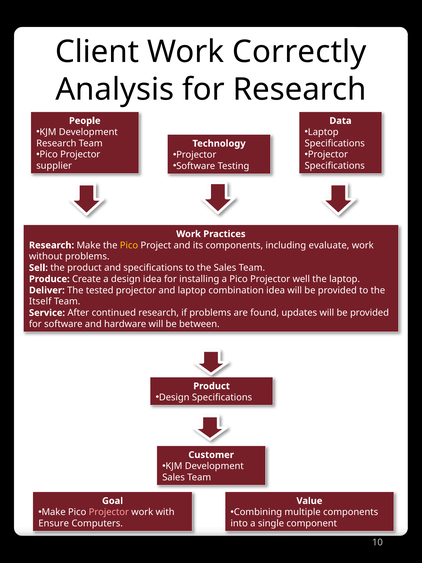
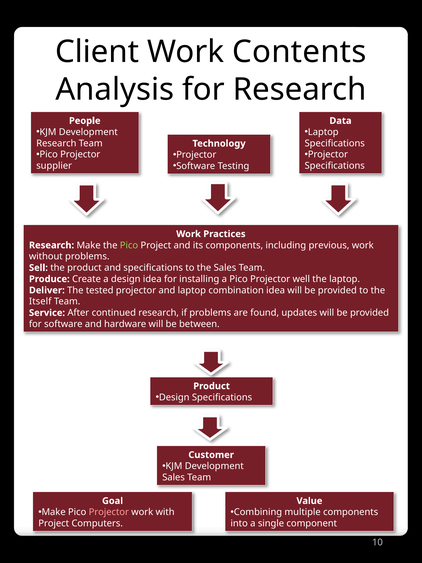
Correctly: Correctly -> Contents (299, 52)
Pico colour: yellow -> light green (129, 245)
evaluate: evaluate -> previous (329, 245)
Ensure: Ensure -> Project (54, 523)
